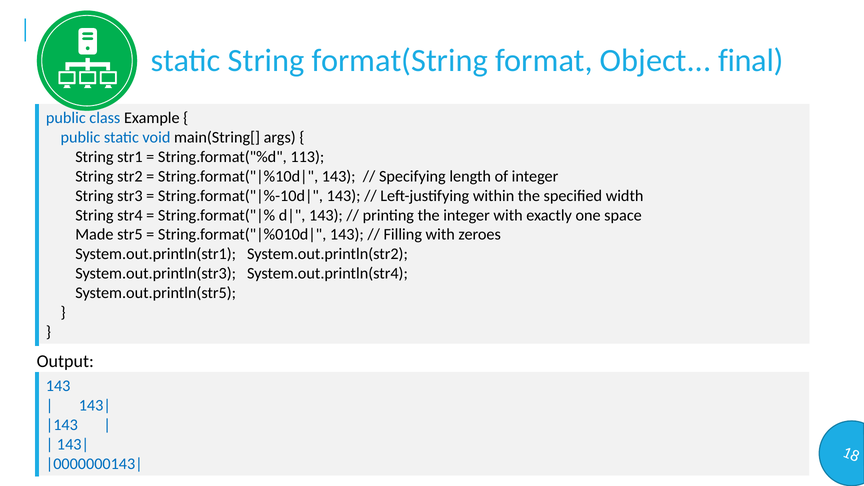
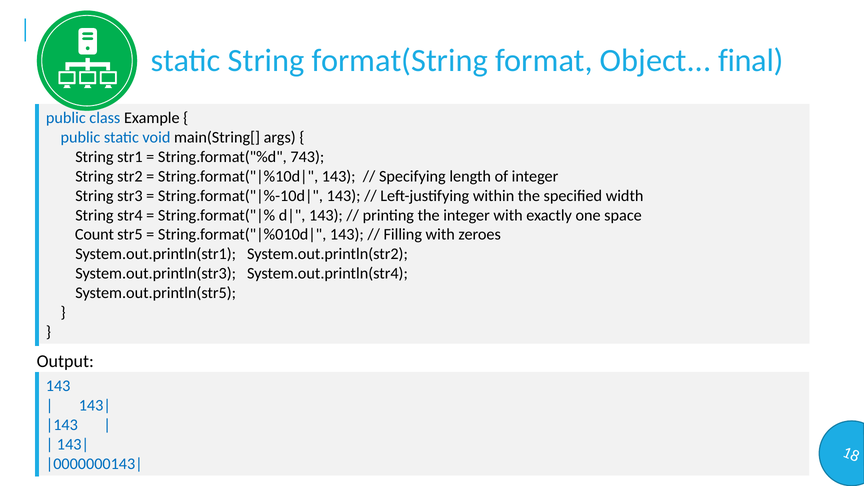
113: 113 -> 743 (307, 157)
Made: Made -> Count (94, 235)
